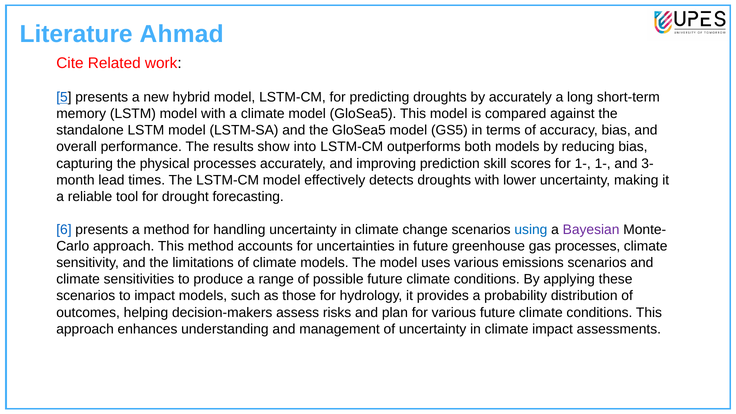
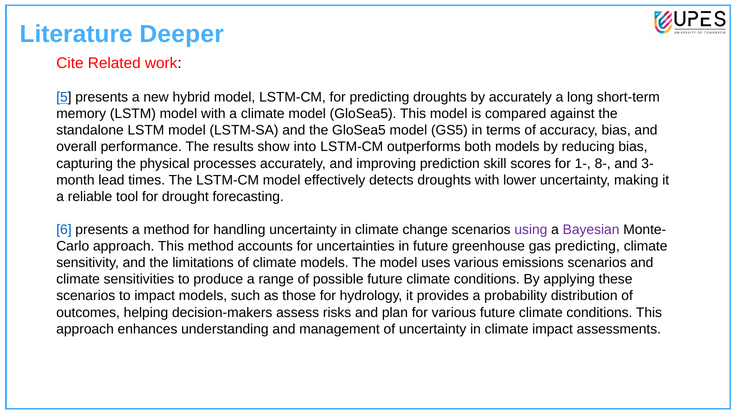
Ahmad: Ahmad -> Deeper (182, 34)
1- 1-: 1- -> 8- (603, 163)
using colour: blue -> purple (531, 230)
gas processes: processes -> predicting (587, 246)
